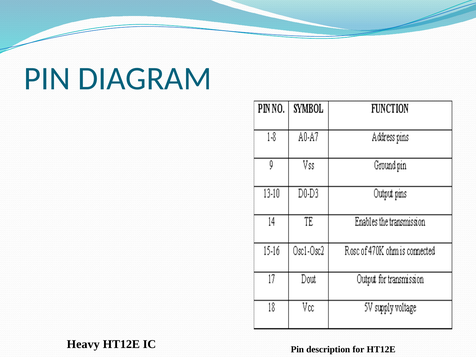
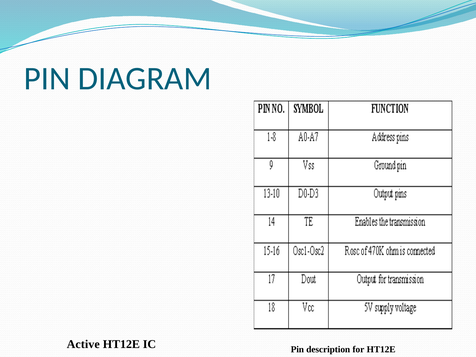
Heavy: Heavy -> Active (83, 344)
